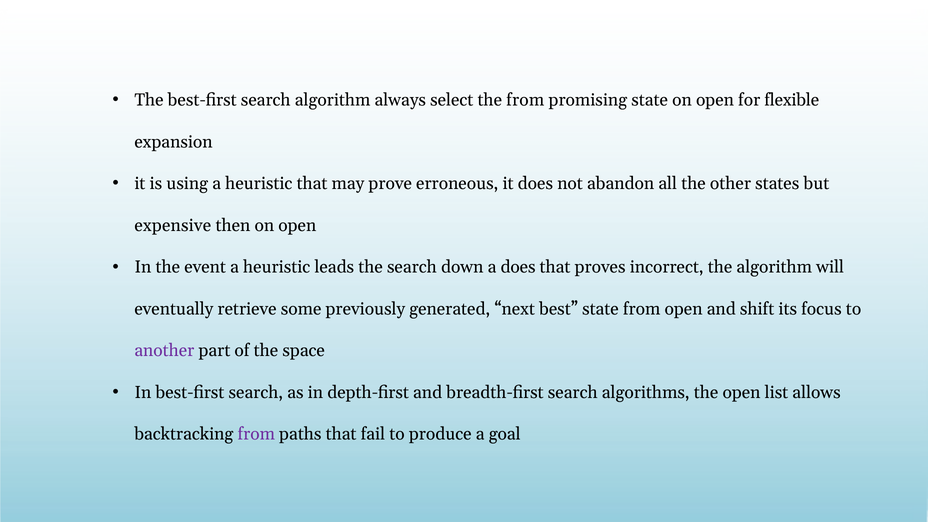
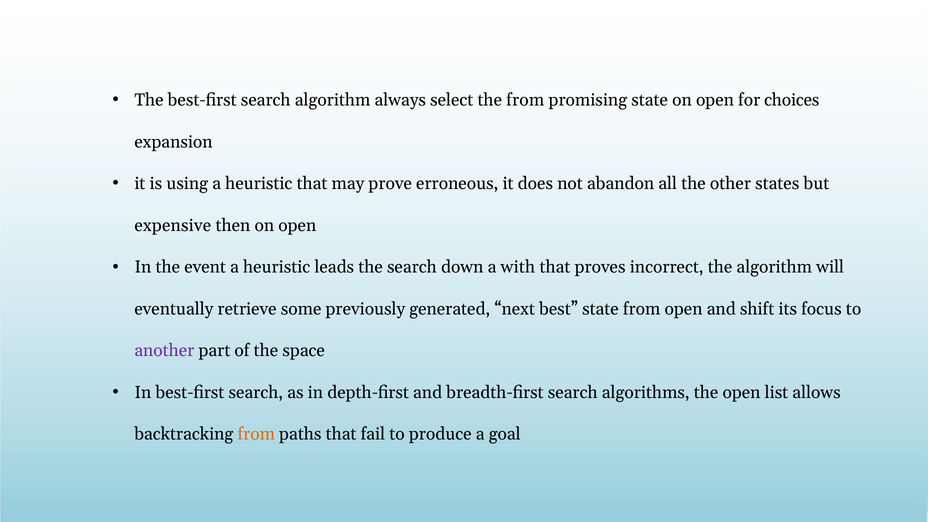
flexible: flexible -> choices (792, 100)
a does: does -> with (518, 267)
from colour: purple -> orange (256, 434)
